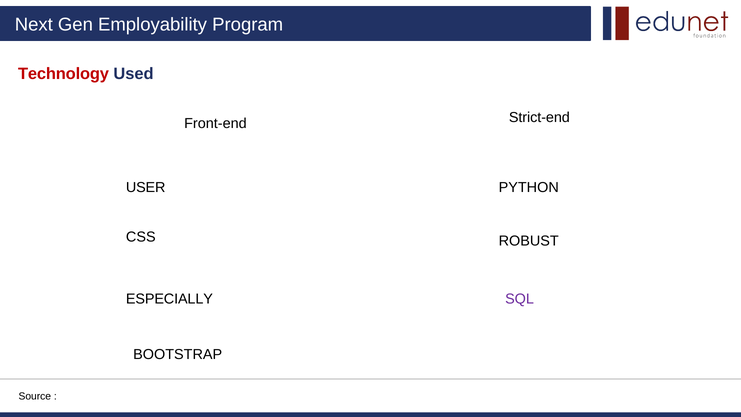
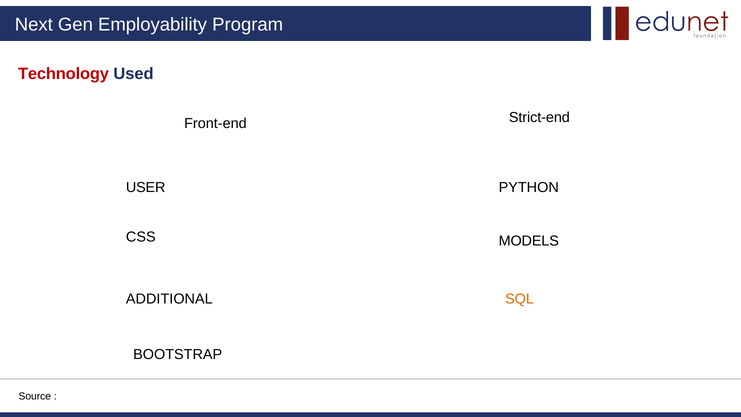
ROBUST: ROBUST -> MODELS (529, 241)
ESPECIALLY: ESPECIALLY -> ADDITIONAL (169, 299)
SQL colour: purple -> orange (520, 299)
